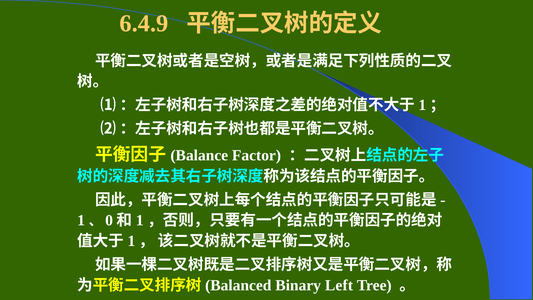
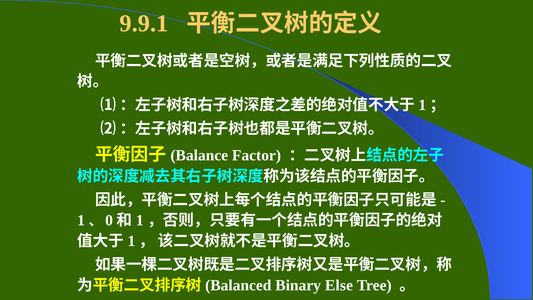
6.4.9: 6.4.9 -> 9.9.1 (144, 23)
Left: Left -> Else (339, 285)
